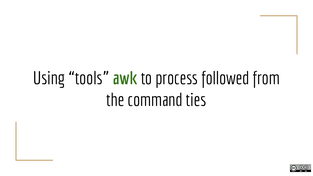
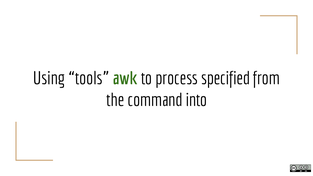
followed: followed -> specified (226, 78)
ties: ties -> into (196, 100)
